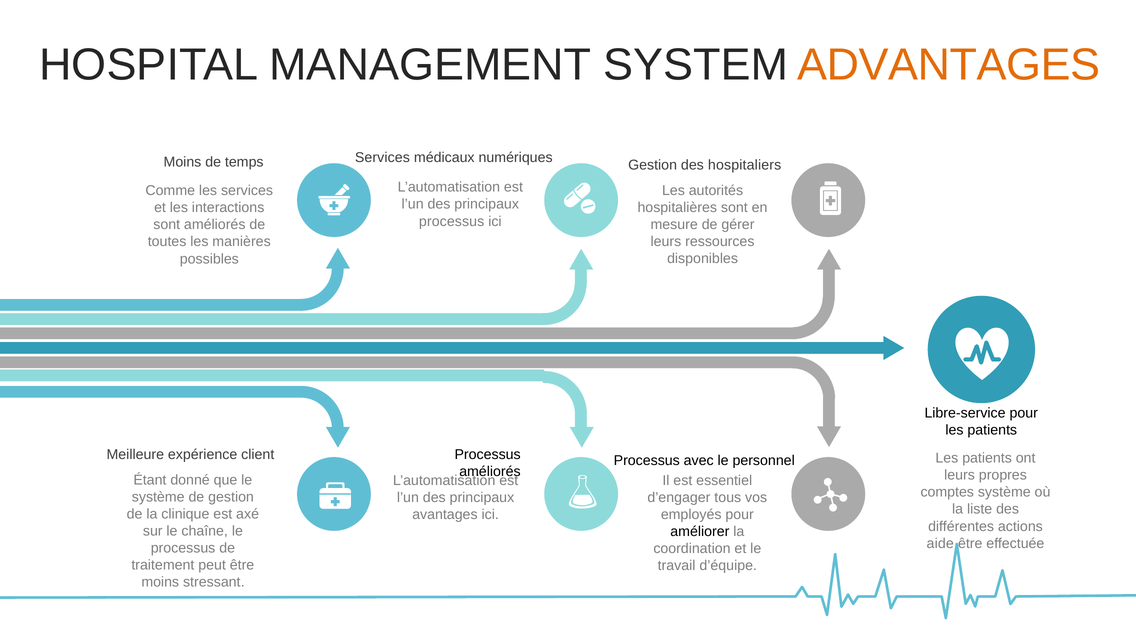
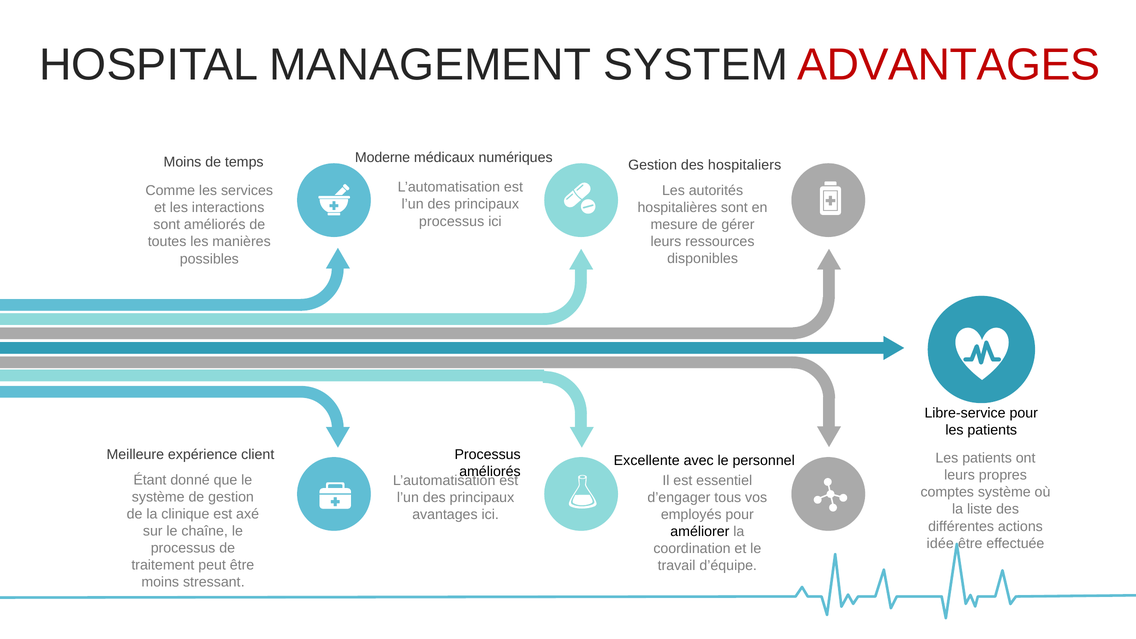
ADVANTAGES colour: orange -> red (949, 65)
Services: Services -> Moderne (383, 158)
Processus: Processus -> Excellente (647, 460)
aide: aide -> idée (940, 543)
